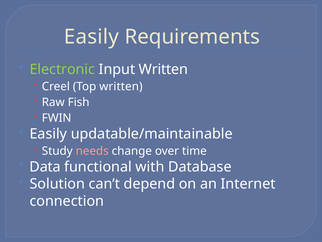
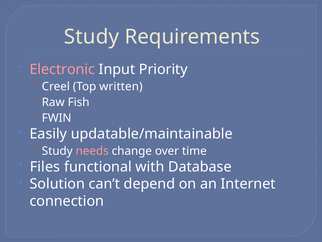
Easily: Easily -> Study (91, 37)
Electronic colour: light green -> pink (62, 69)
Input Written: Written -> Priority (163, 69)
Data: Data -> Files (45, 166)
